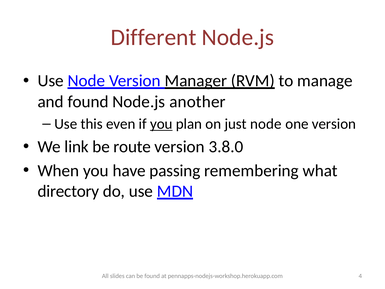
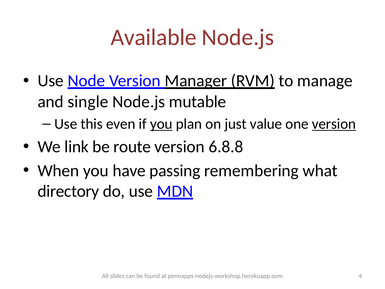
Different: Different -> Available (154, 37)
and found: found -> single (88, 102)
another: another -> mutable (198, 102)
just node: node -> value (266, 124)
version underline: none -> present (334, 124)
3.8.0: 3.8.0 -> 6.8.8 (226, 147)
